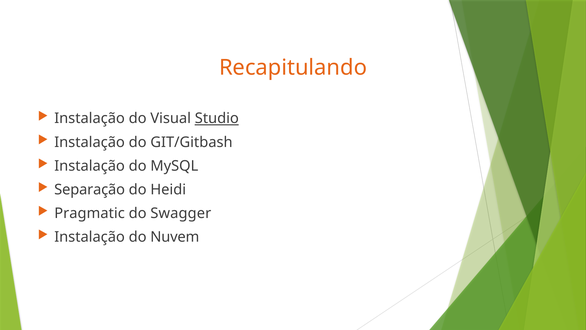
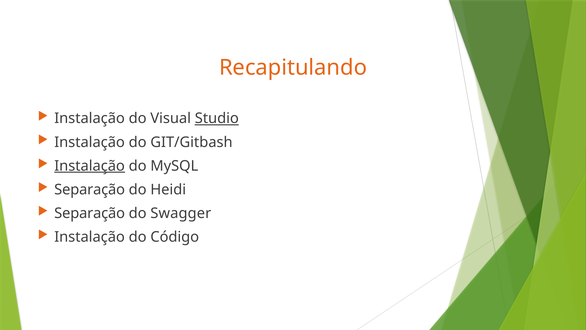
Instalação underline: none -> present (90, 166)
Pragmatic: Pragmatic -> Separação (90, 213)
Nuvem: Nuvem -> Código (175, 237)
